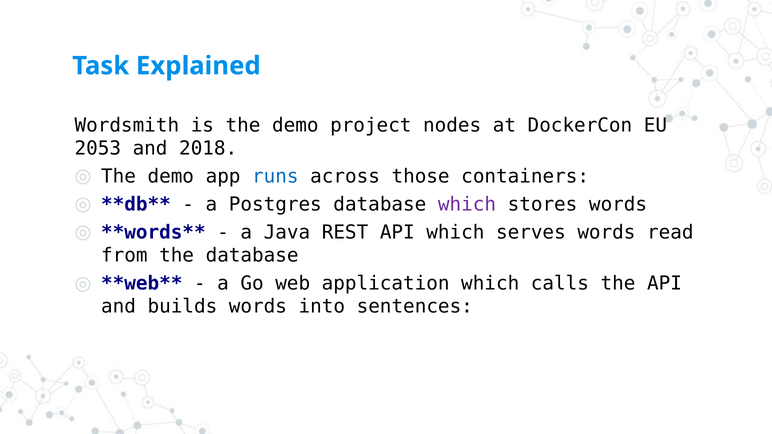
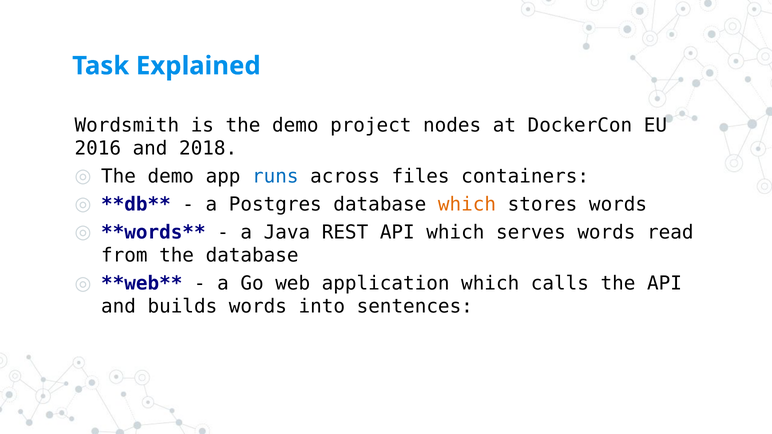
2053: 2053 -> 2016 (98, 148)
those: those -> files (421, 176)
which colour: purple -> orange (467, 204)
